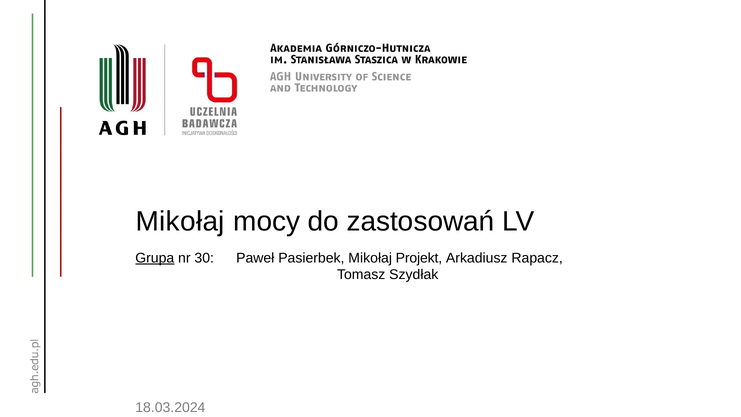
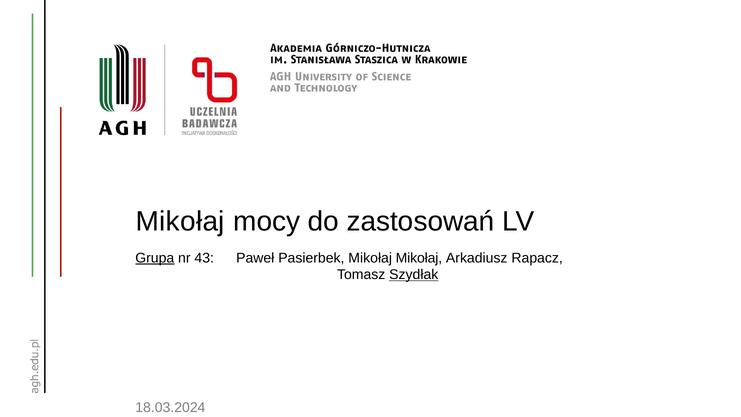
30: 30 -> 43 (204, 258)
Mikołaj Projekt: Projekt -> Mikołaj (419, 258)
Szydłak underline: none -> present (414, 275)
